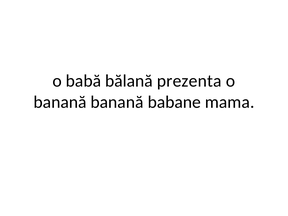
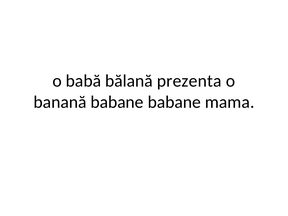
banană banană: banană -> babane (117, 102)
